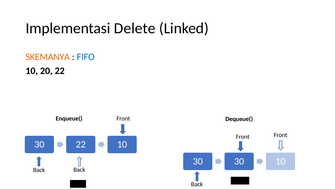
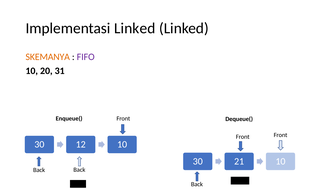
Implementasi Delete: Delete -> Linked (135, 28)
FIFO colour: blue -> purple (86, 57)
20 22: 22 -> 31 (60, 71)
30 22: 22 -> 12 (81, 144)
30 30: 30 -> 21 (239, 161)
